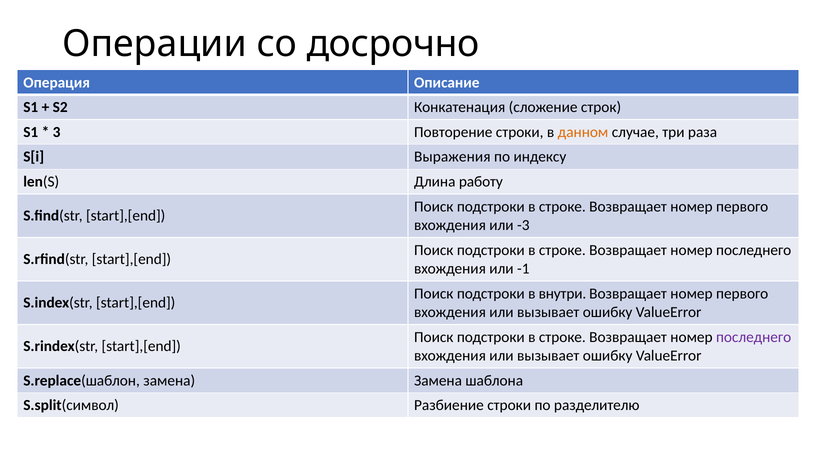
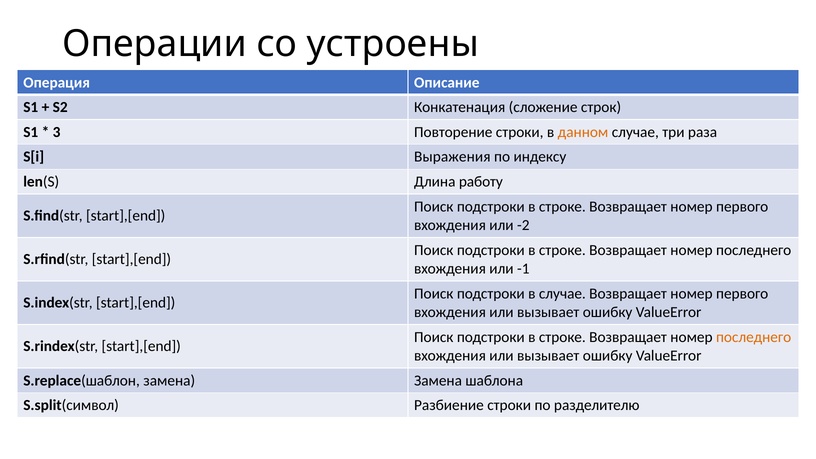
досрочно: досрочно -> устроены (393, 44)
-3: -3 -> -2 (523, 225)
в внутри: внутри -> случае (562, 294)
последнего colour: purple -> orange (754, 337)
